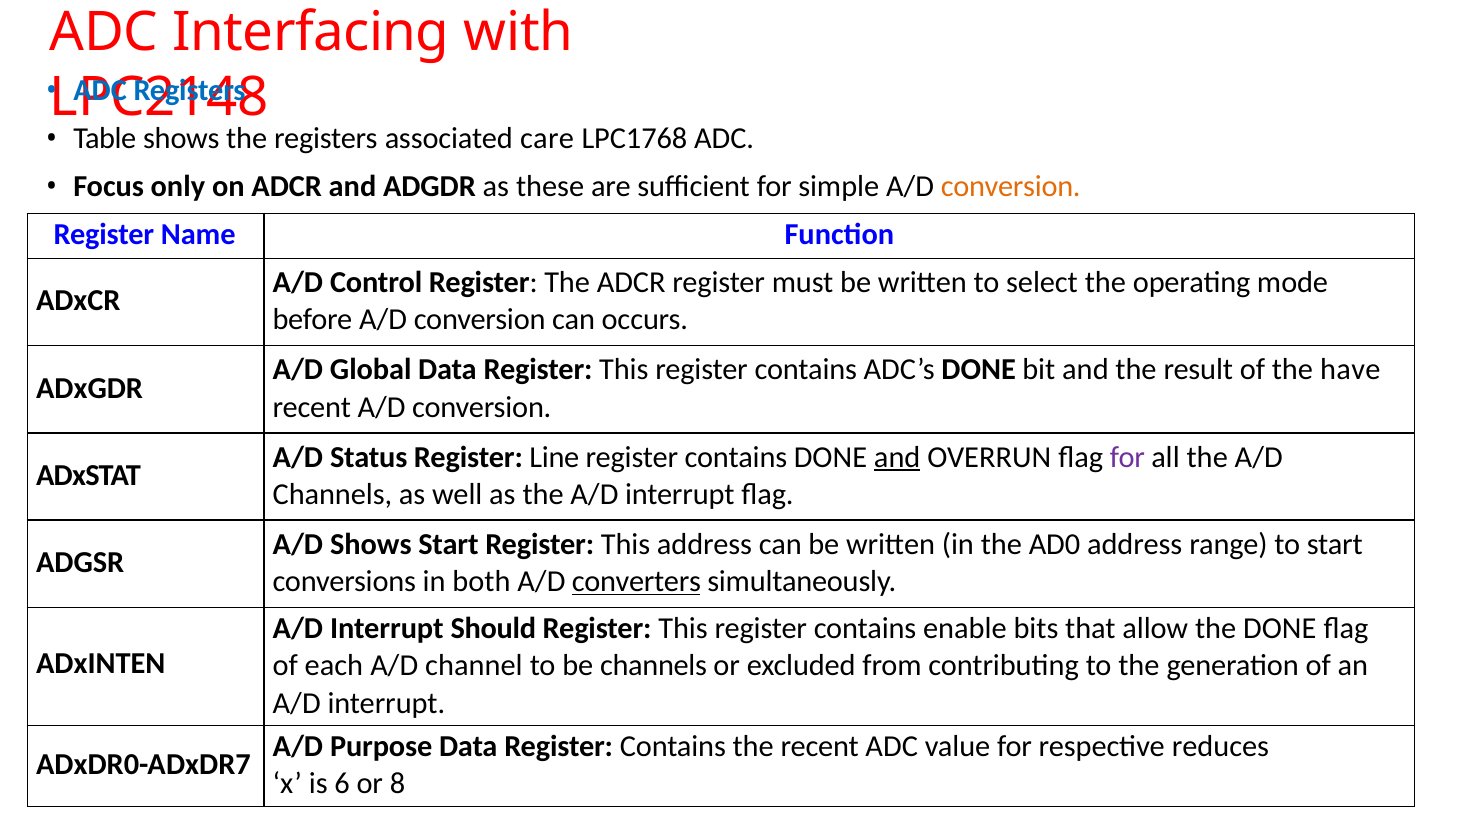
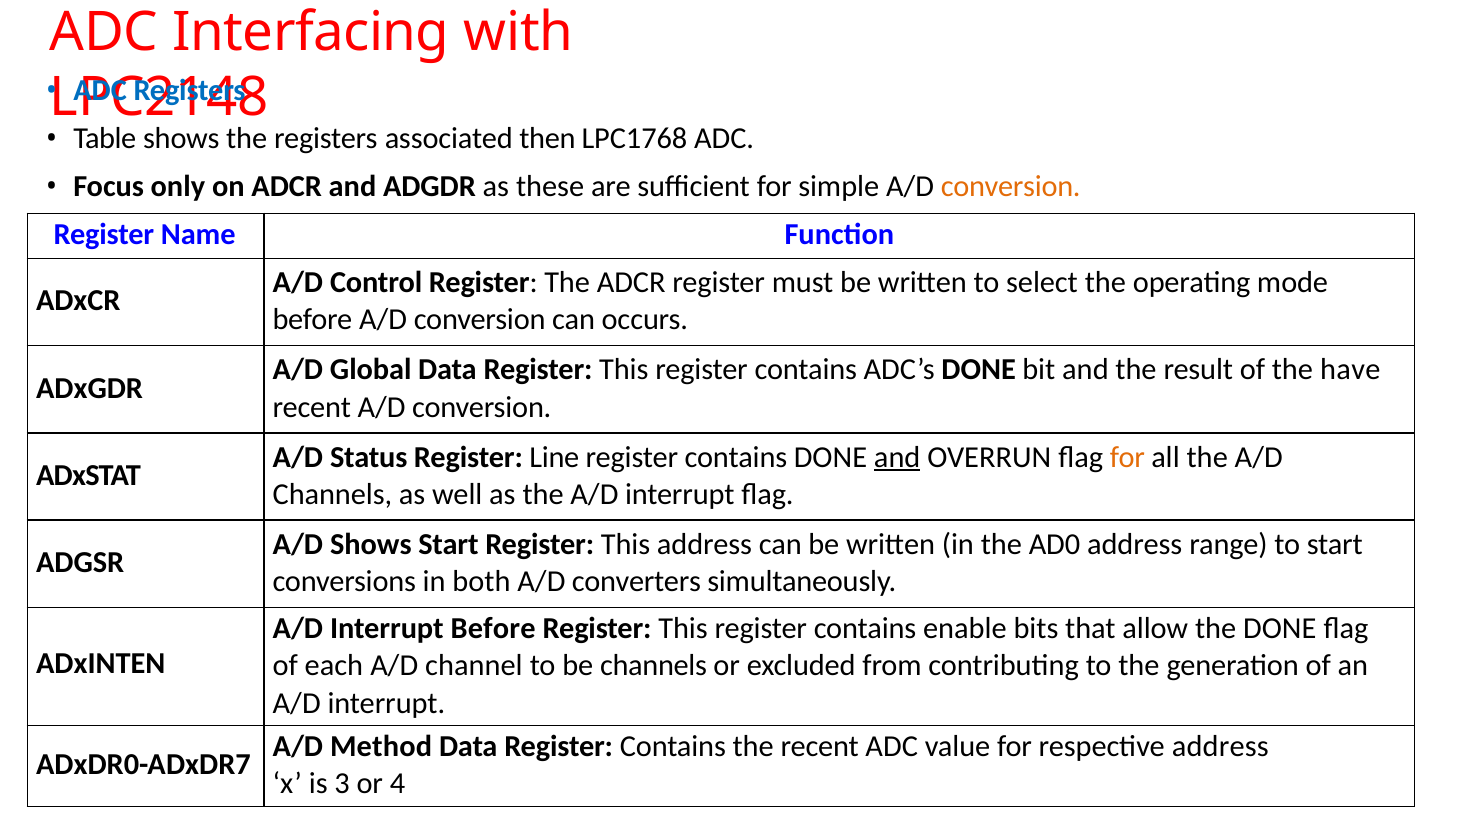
care: care -> then (547, 138)
for colour: purple -> orange (1127, 457)
converters underline: present -> none (636, 581)
Interrupt Should: Should -> Before (493, 628)
Purpose: Purpose -> Method (381, 746)
respective reduces: reduces -> address (1220, 746)
6: 6 -> 3 (342, 783)
8: 8 -> 4 (398, 783)
